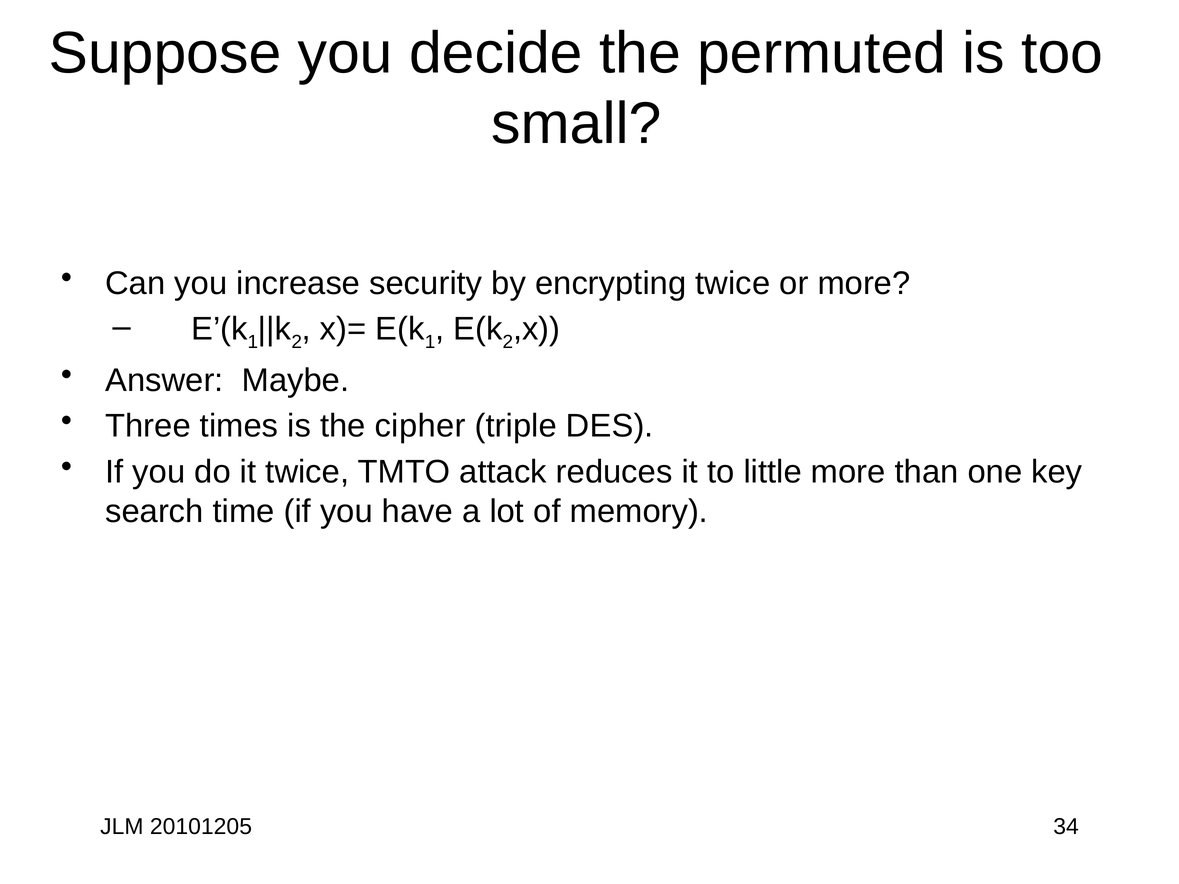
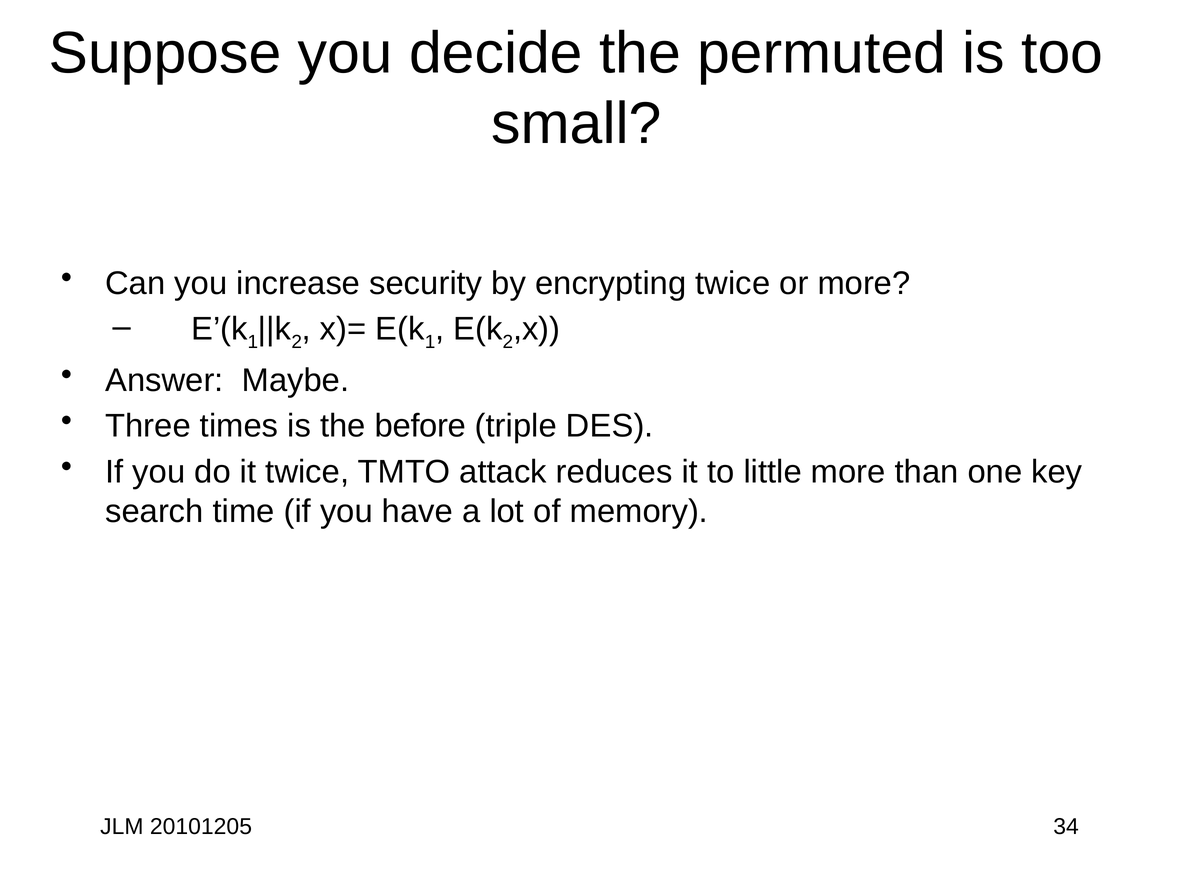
cipher: cipher -> before (420, 426)
